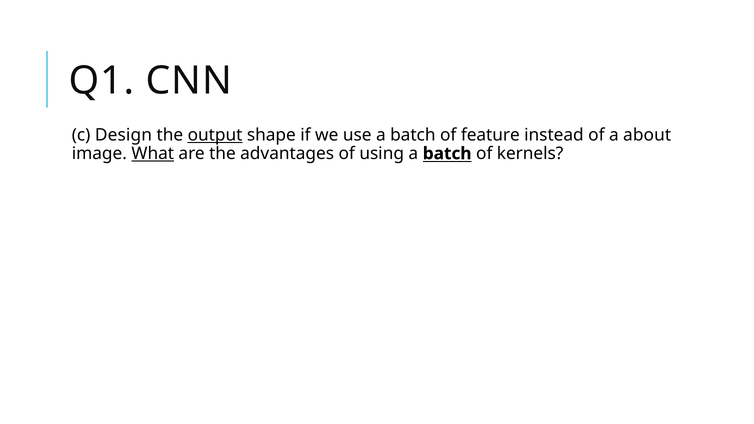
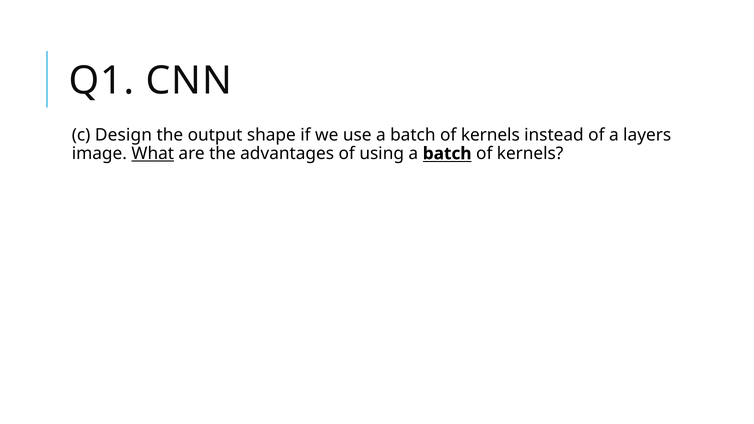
output underline: present -> none (215, 135)
feature: feature -> kernels (490, 135)
about: about -> layers (647, 135)
